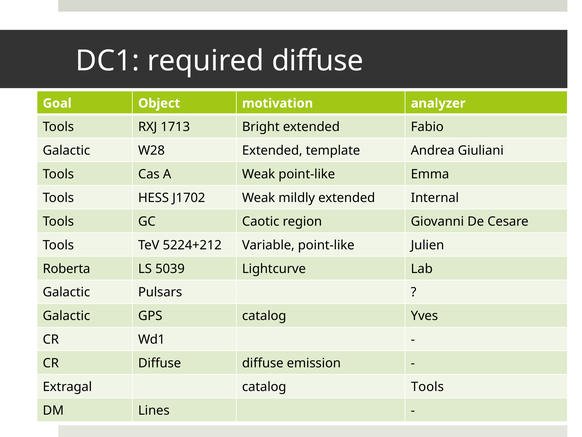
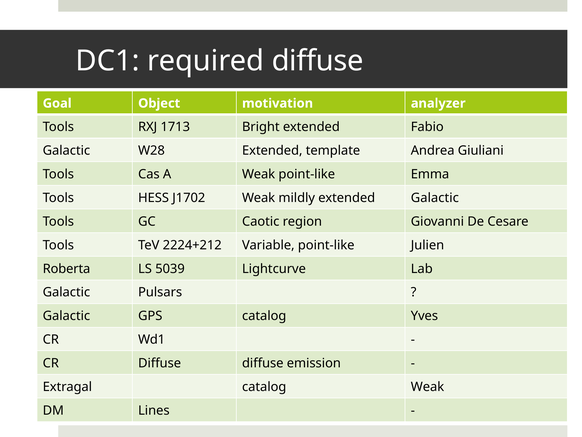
extended Internal: Internal -> Galactic (435, 198)
5224+212: 5224+212 -> 2224+212 (192, 245)
catalog Tools: Tools -> Weak (428, 386)
